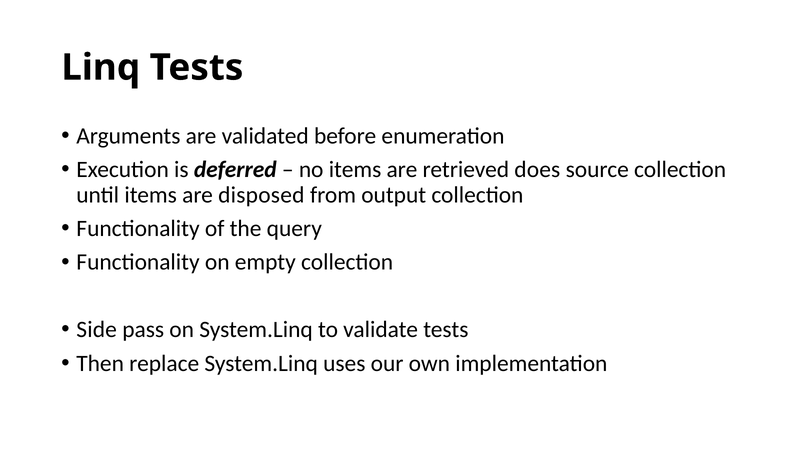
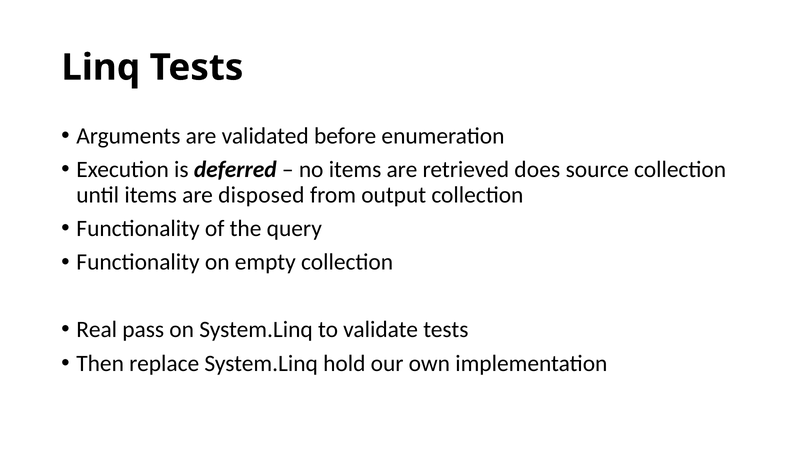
Side: Side -> Real (97, 330)
uses: uses -> hold (344, 364)
